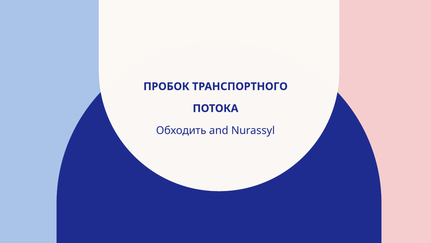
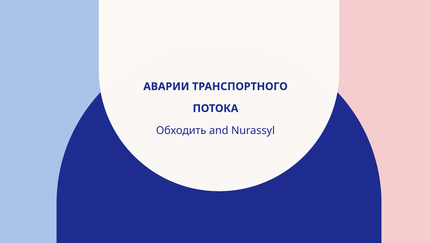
ПРОБОК: ПРОБОК -> АВАРИИ (166, 86)
